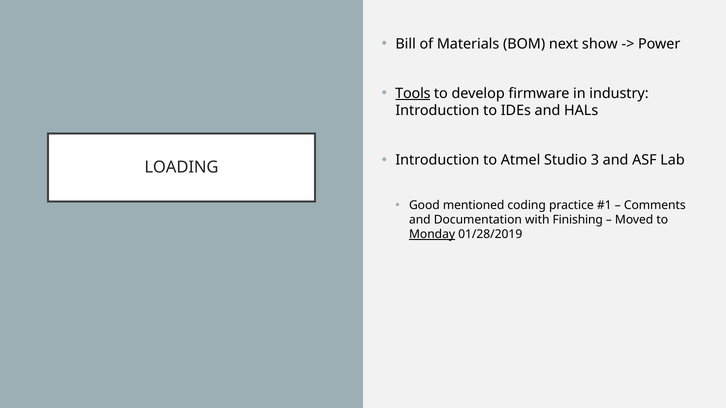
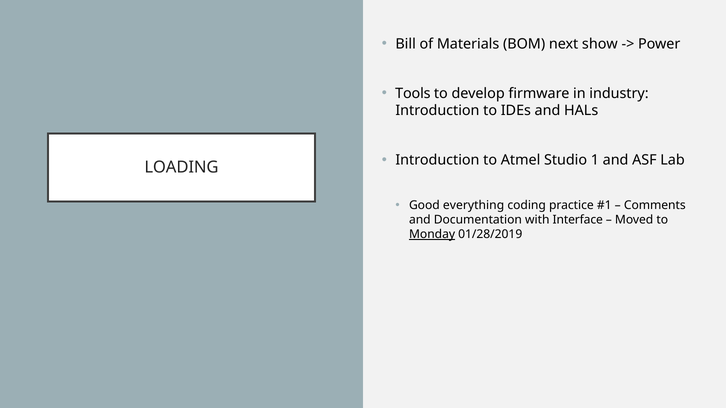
Tools underline: present -> none (413, 94)
3: 3 -> 1 (595, 160)
mentioned: mentioned -> everything (474, 206)
Finishing: Finishing -> Interface (578, 220)
